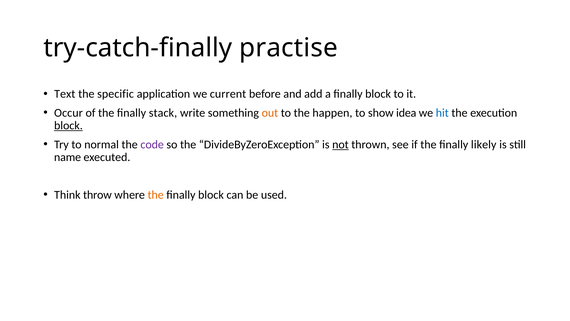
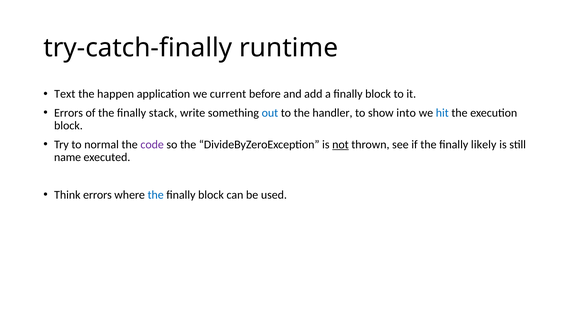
practise: practise -> runtime (289, 48)
specific: specific -> happen (116, 94)
Occur: Occur -> Errors (69, 113)
out colour: orange -> blue (270, 113)
happen: happen -> handler (332, 113)
idea: idea -> into (406, 113)
block underline: present -> none (68, 125)
Think throw: throw -> errors (97, 195)
the colour: orange -> blue (156, 195)
